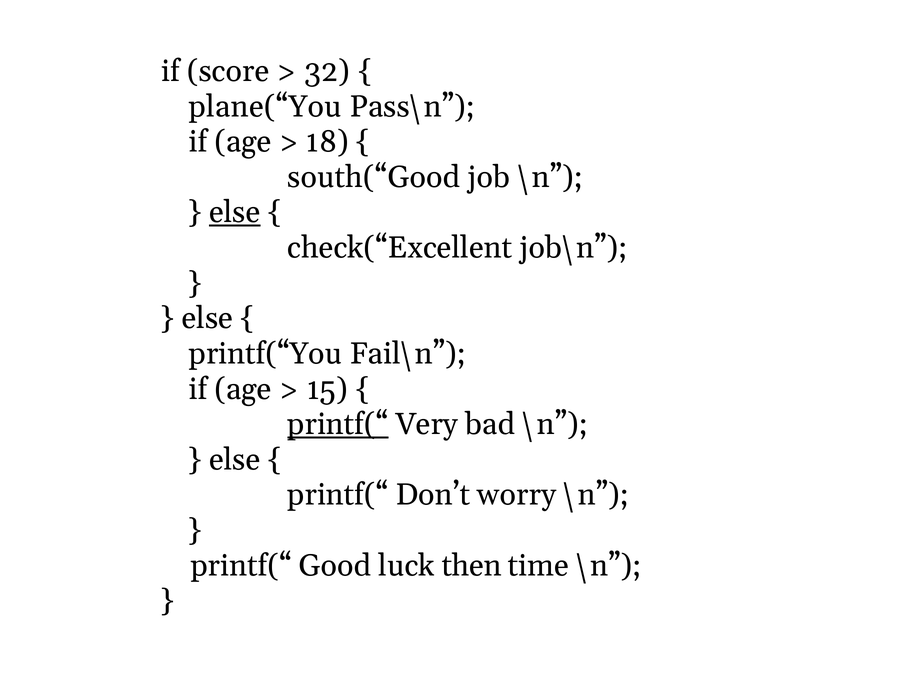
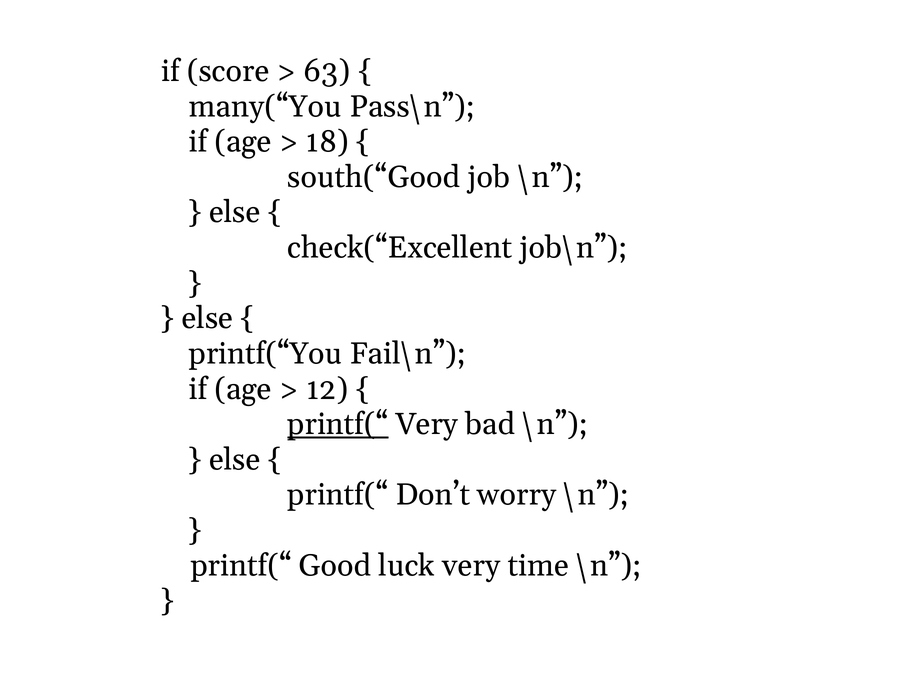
32: 32 -> 63 (327, 71)
plane(“You: plane(“You -> many(“You (265, 106)
else underline: present -> none (235, 212)
15: 15 -> 12 (327, 389)
luck then: then -> very (471, 565)
